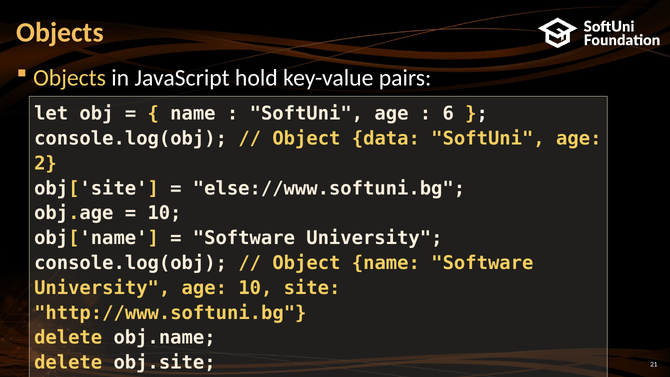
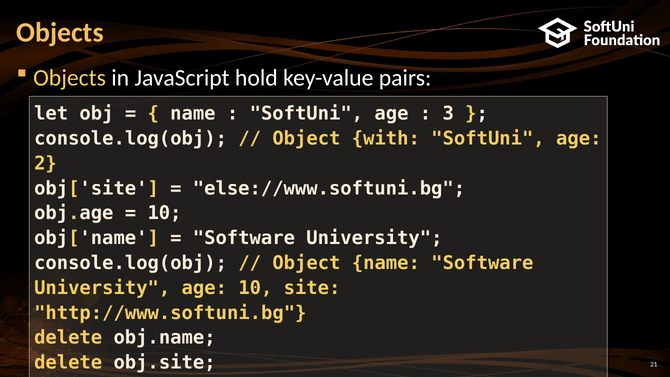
6: 6 -> 3 (448, 114)
data: data -> with (386, 139)
